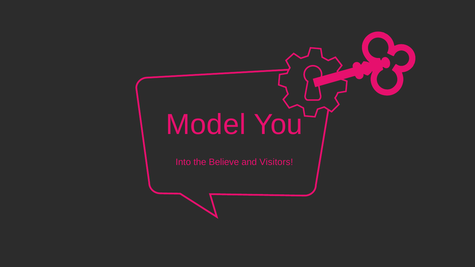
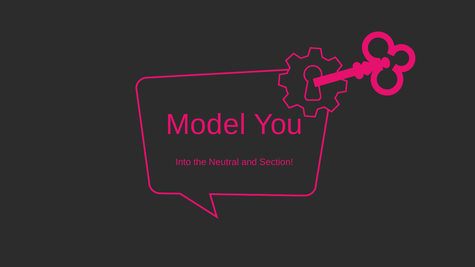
Believe: Believe -> Neutral (224, 162)
Visitors: Visitors -> Section (276, 162)
